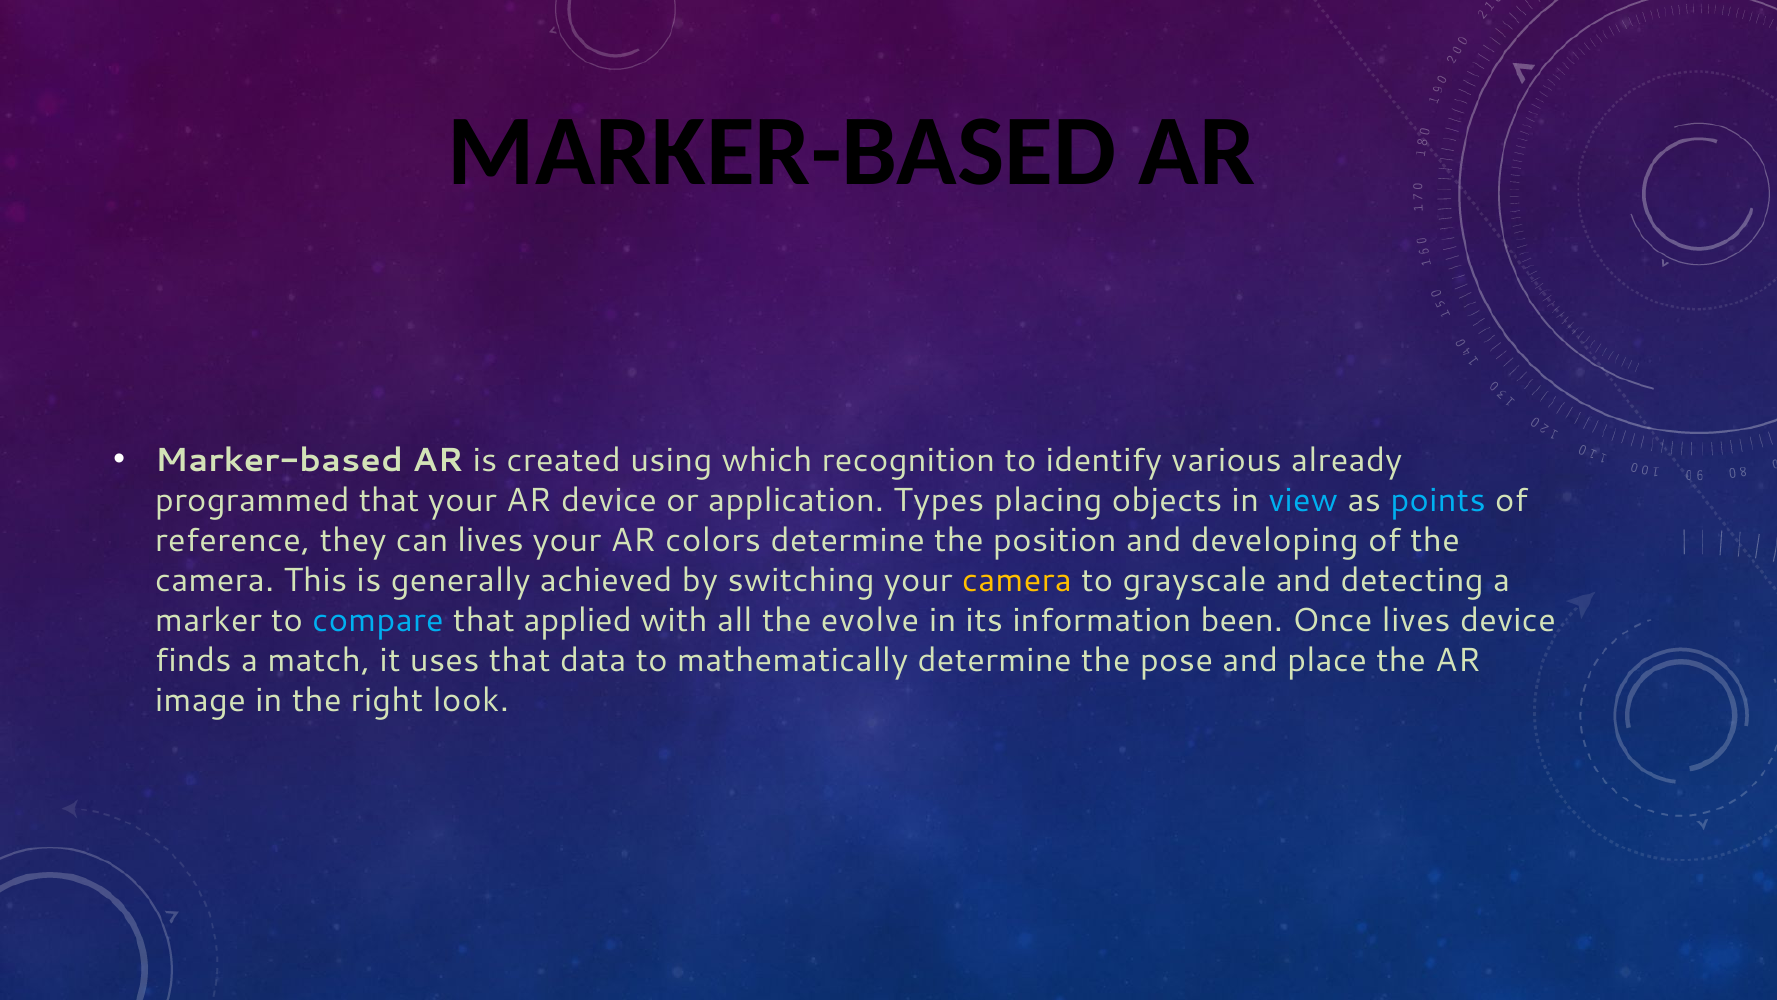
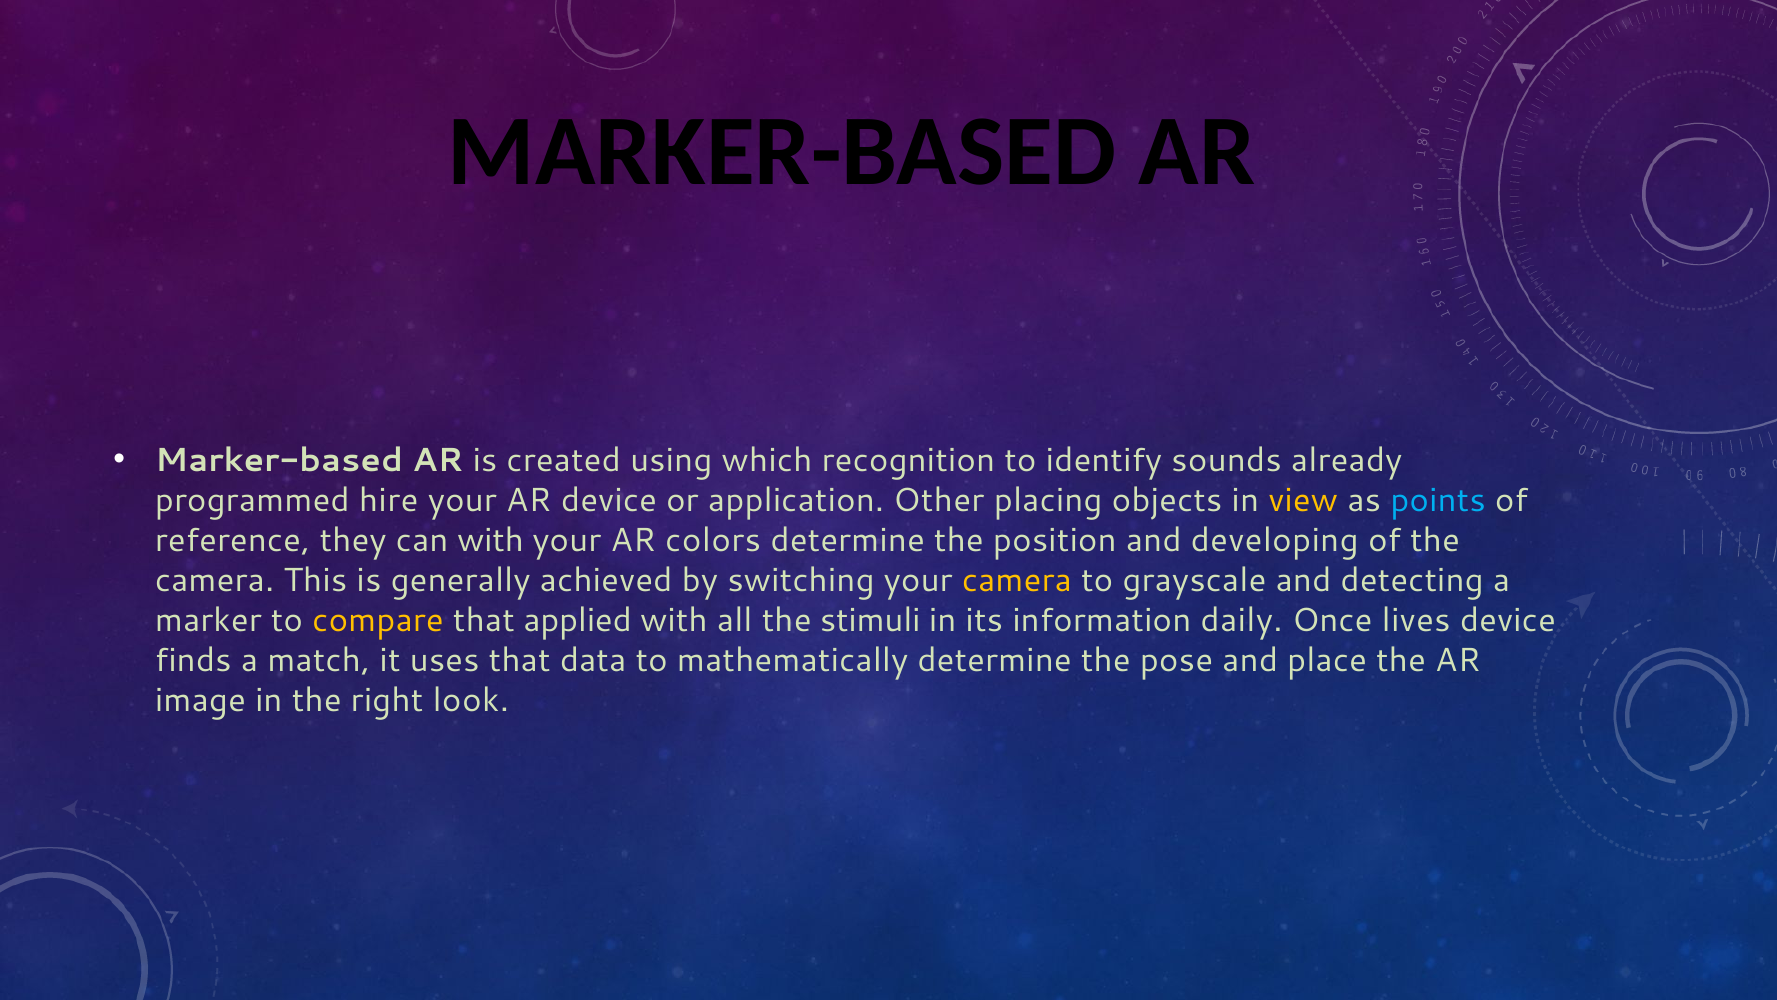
various: various -> sounds (1227, 460)
programmed that: that -> hire (389, 500)
Types: Types -> Other (939, 500)
view colour: light blue -> yellow (1303, 500)
can lives: lives -> with (490, 540)
compare colour: light blue -> yellow (378, 620)
evolve: evolve -> stimuli (870, 620)
been: been -> daily (1242, 620)
